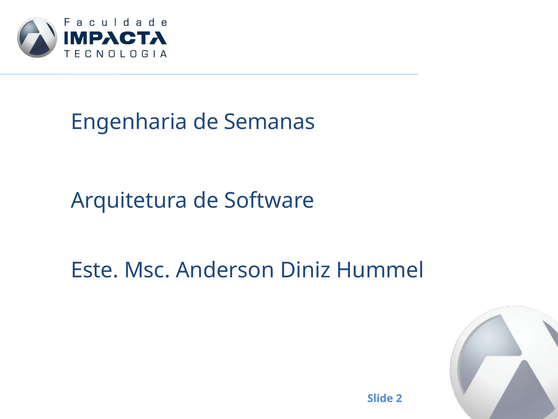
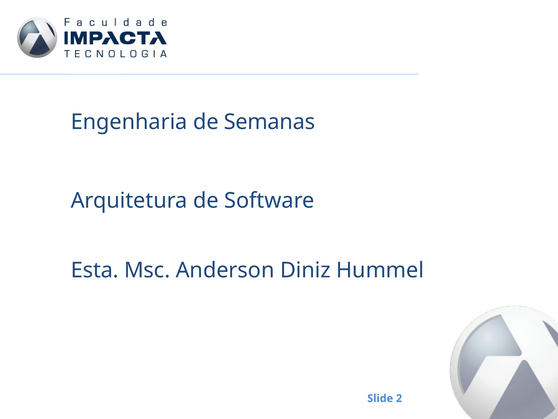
Este: Este -> Esta (95, 270)
